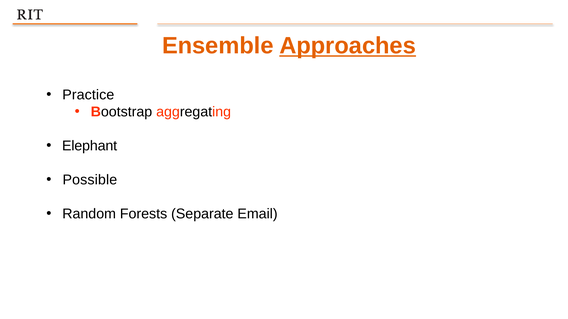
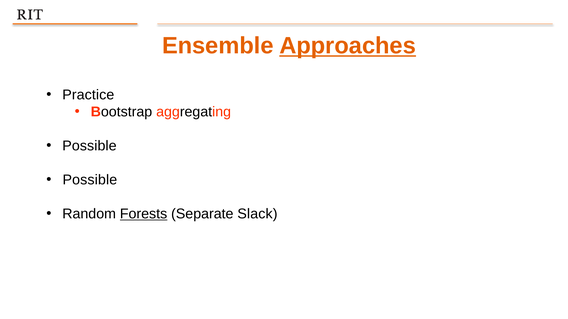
Elephant: Elephant -> Possible (89, 146)
Forests underline: none -> present (144, 214)
Email: Email -> Slack (257, 214)
